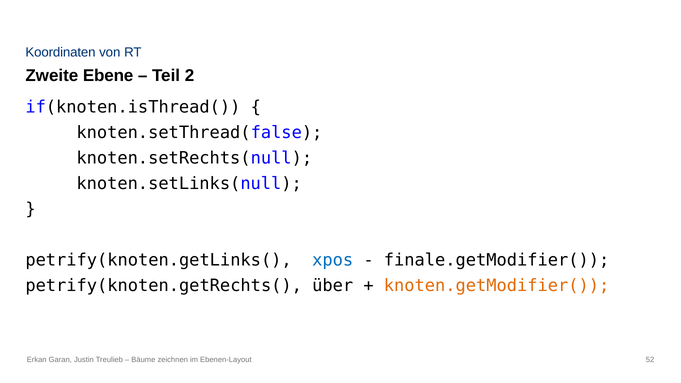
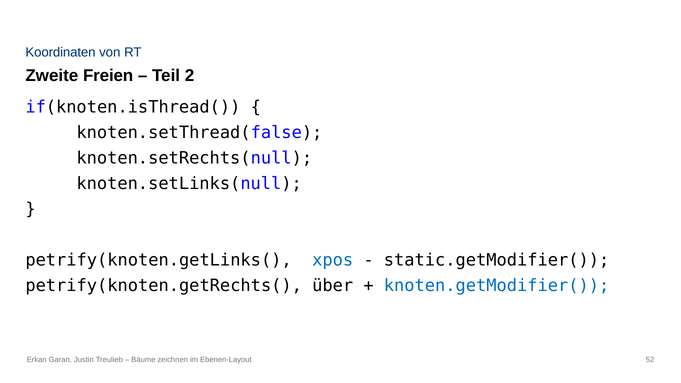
Ebene: Ebene -> Freien (108, 76)
finale.getModifier(: finale.getModifier( -> static.getModifier( (497, 260)
knoten.getModifier( colour: orange -> blue (497, 286)
